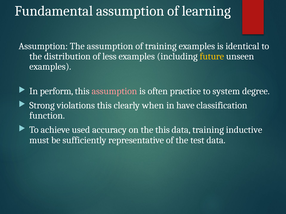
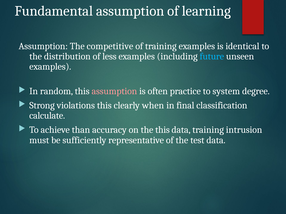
The assumption: assumption -> competitive (110, 46)
future colour: yellow -> light blue (212, 56)
perform: perform -> random (56, 91)
have: have -> final (185, 106)
function: function -> calculate (47, 116)
used: used -> than (81, 130)
inductive: inductive -> intrusion (244, 130)
